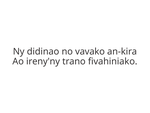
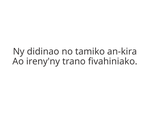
vavako: vavako -> tamiko (90, 51)
